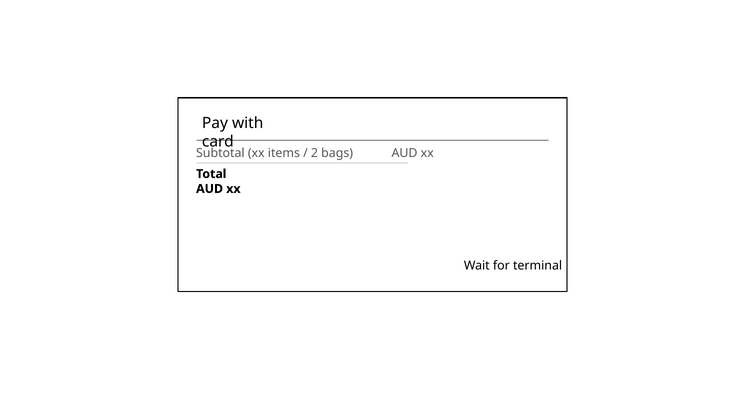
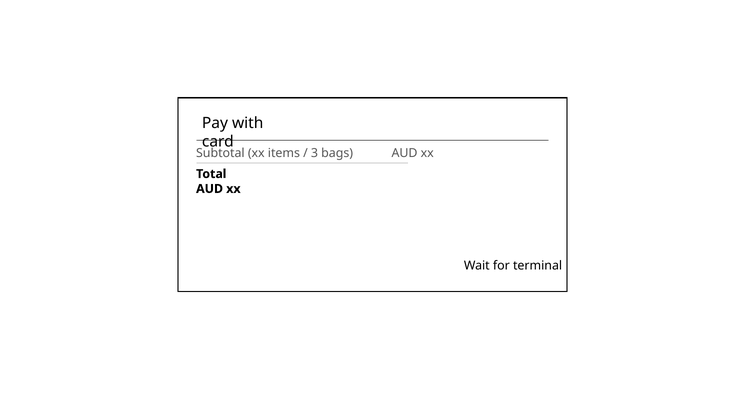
2: 2 -> 3 (315, 153)
